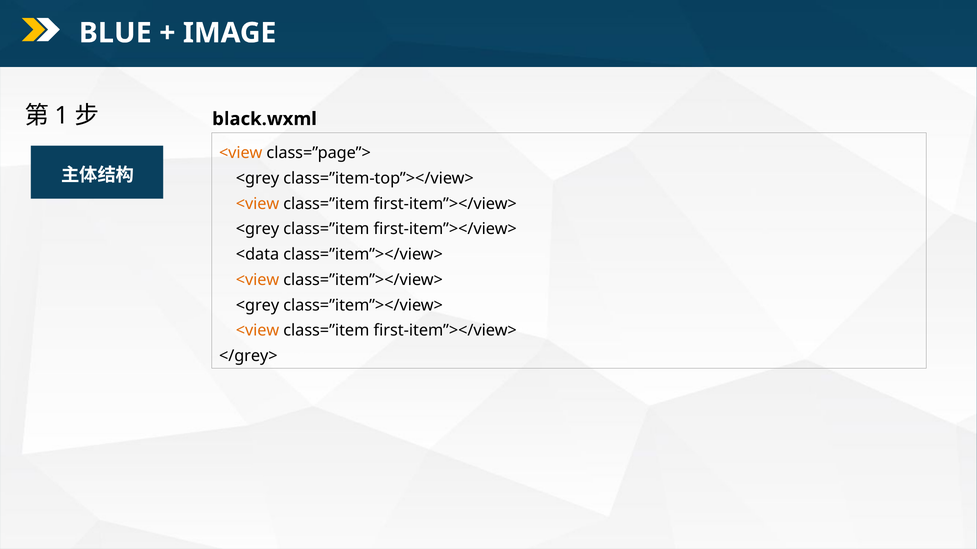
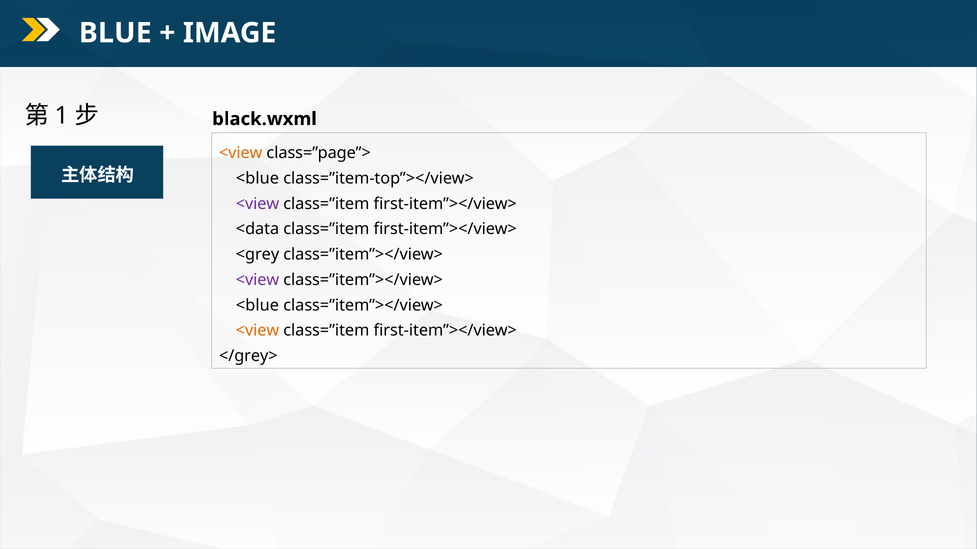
<grey: <grey -> <blue (257, 179)
<view colour: orange -> purple (258, 204)
<grey: <grey -> <data (258, 229)
<data: <data -> <grey (258, 255)
<view colour: orange -> purple (258, 280)
<grey: <grey -> <blue (257, 306)
